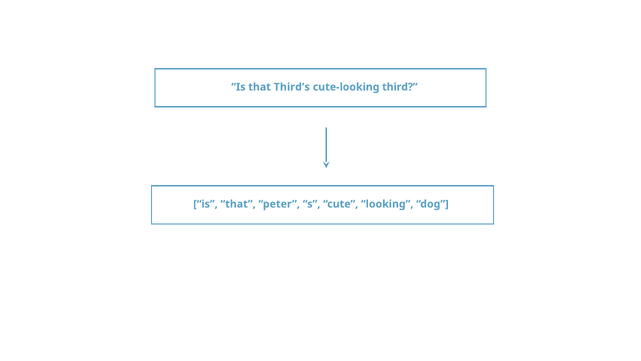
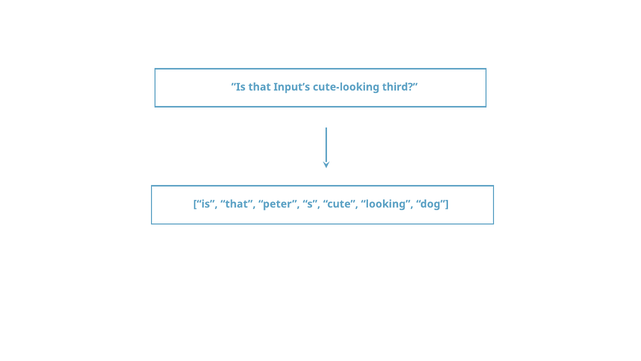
Third’s: Third’s -> Input’s (292, 87)
